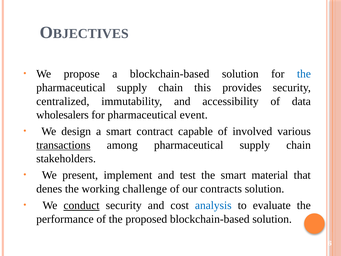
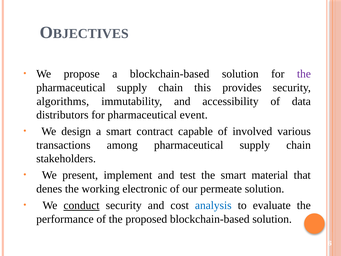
the colour: blue -> purple (304, 74)
centralized: centralized -> algorithms (63, 101)
wholesalers: wholesalers -> distributors (62, 115)
transactions underline: present -> none (63, 145)
challenge: challenge -> electronic (145, 189)
contracts: contracts -> permeate (221, 189)
